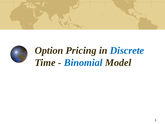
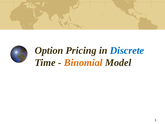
Binomial colour: blue -> orange (83, 62)
